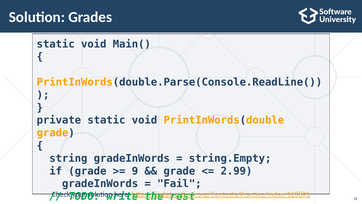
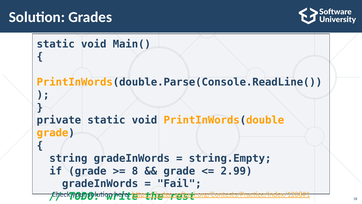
9: 9 -> 8 (135, 171)
